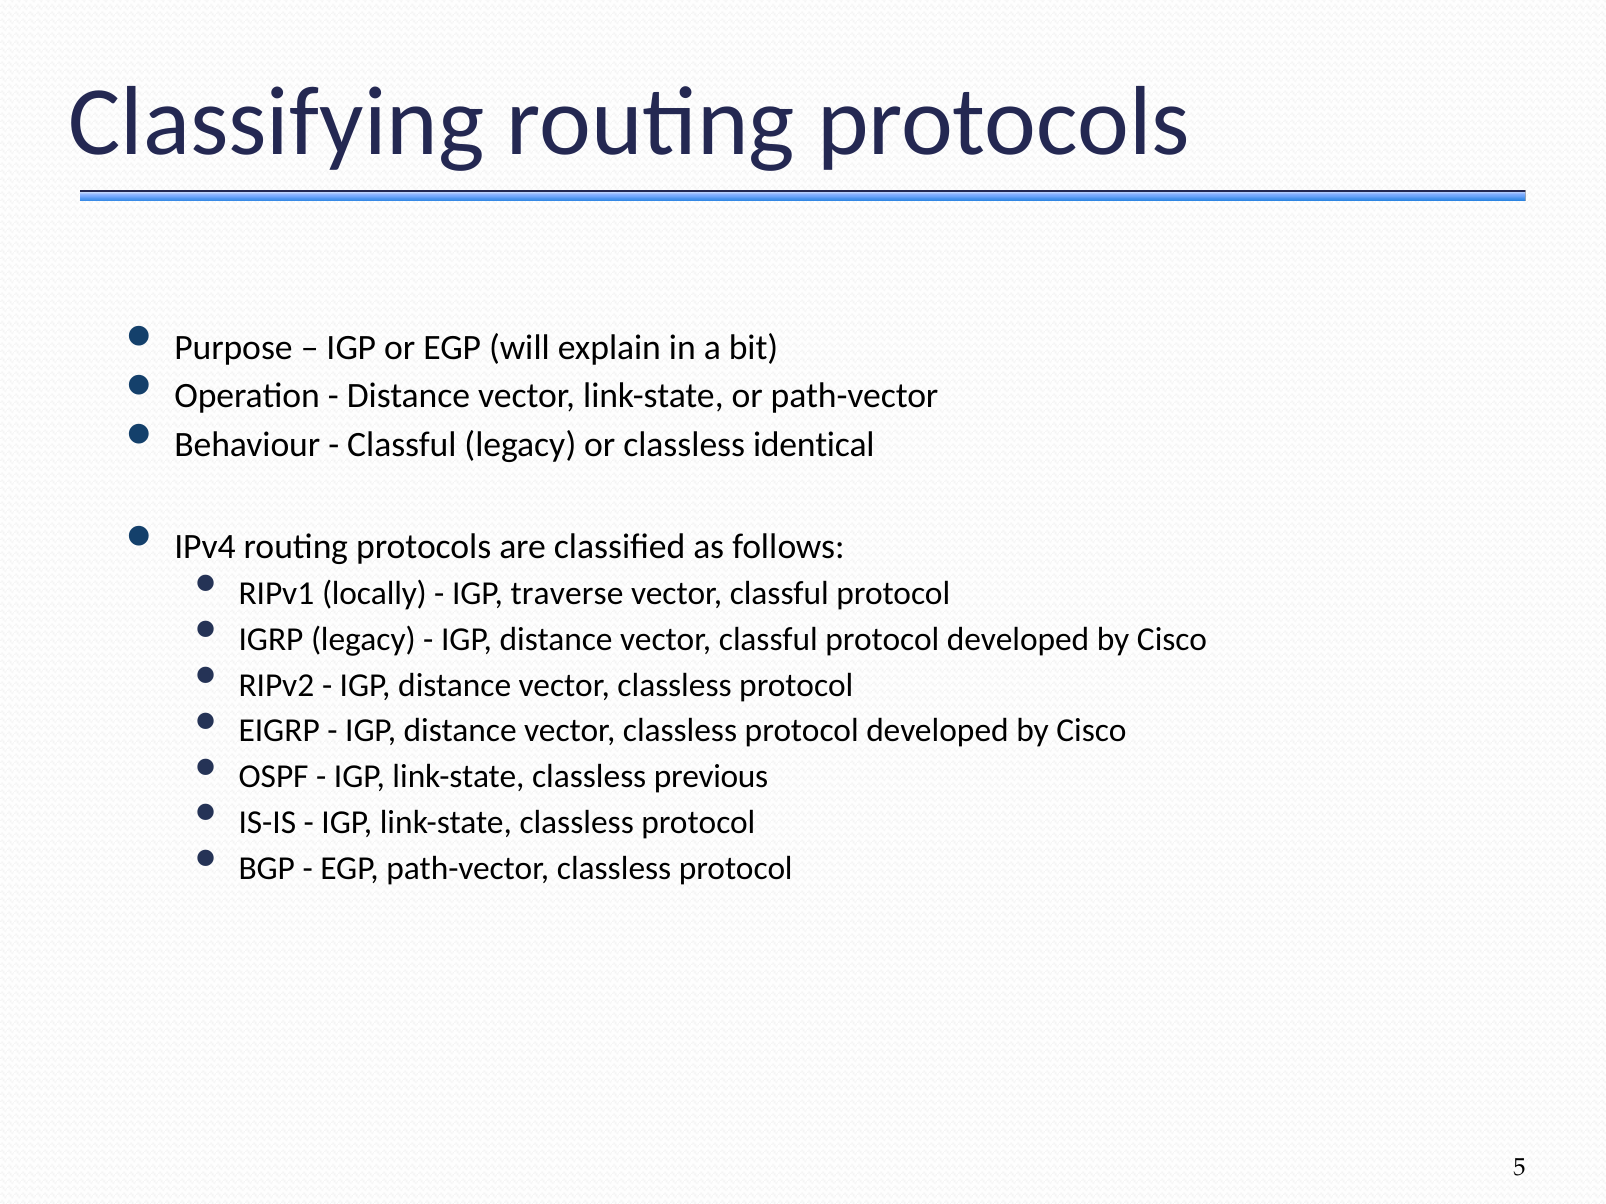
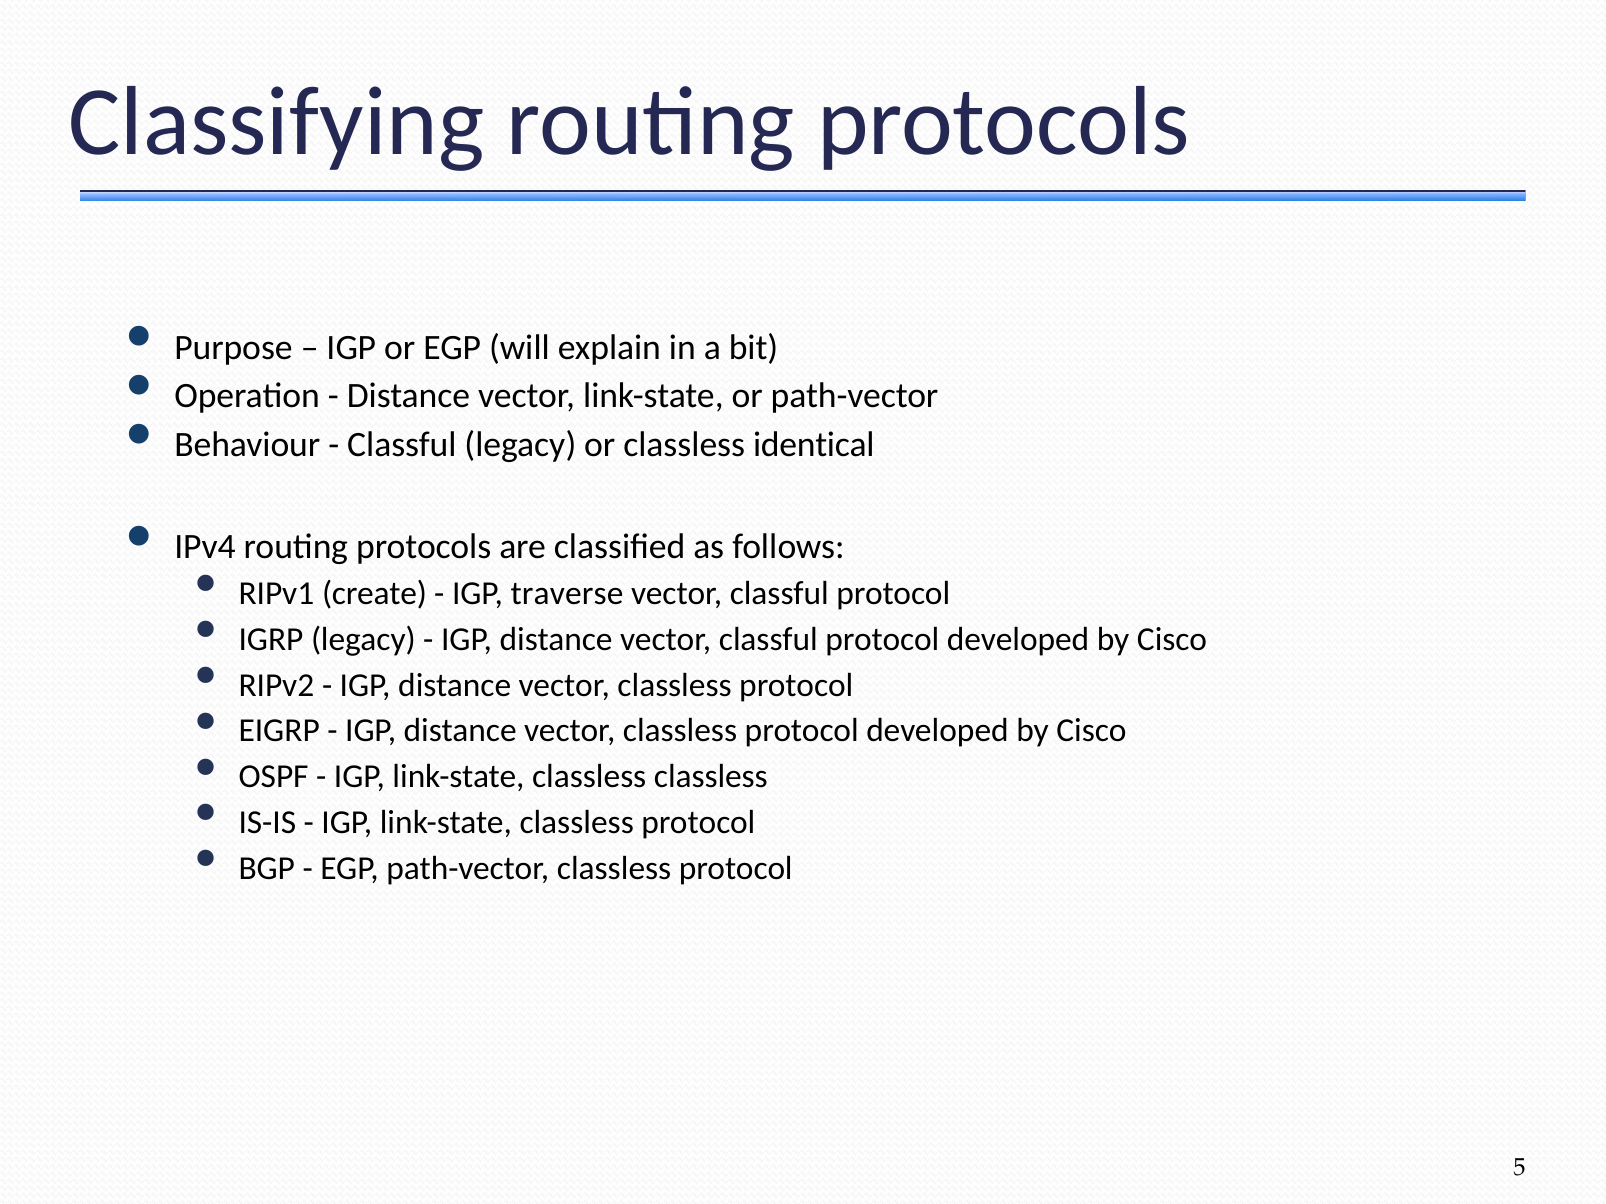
locally: locally -> create (374, 594)
classless previous: previous -> classless (711, 777)
